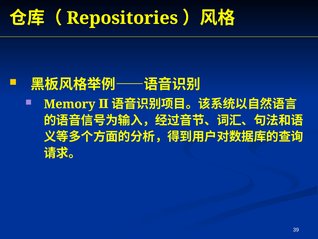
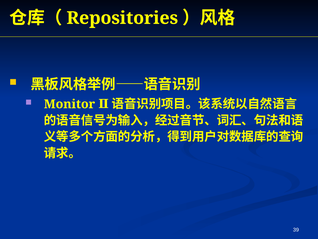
Memory: Memory -> Monitor (69, 104)
